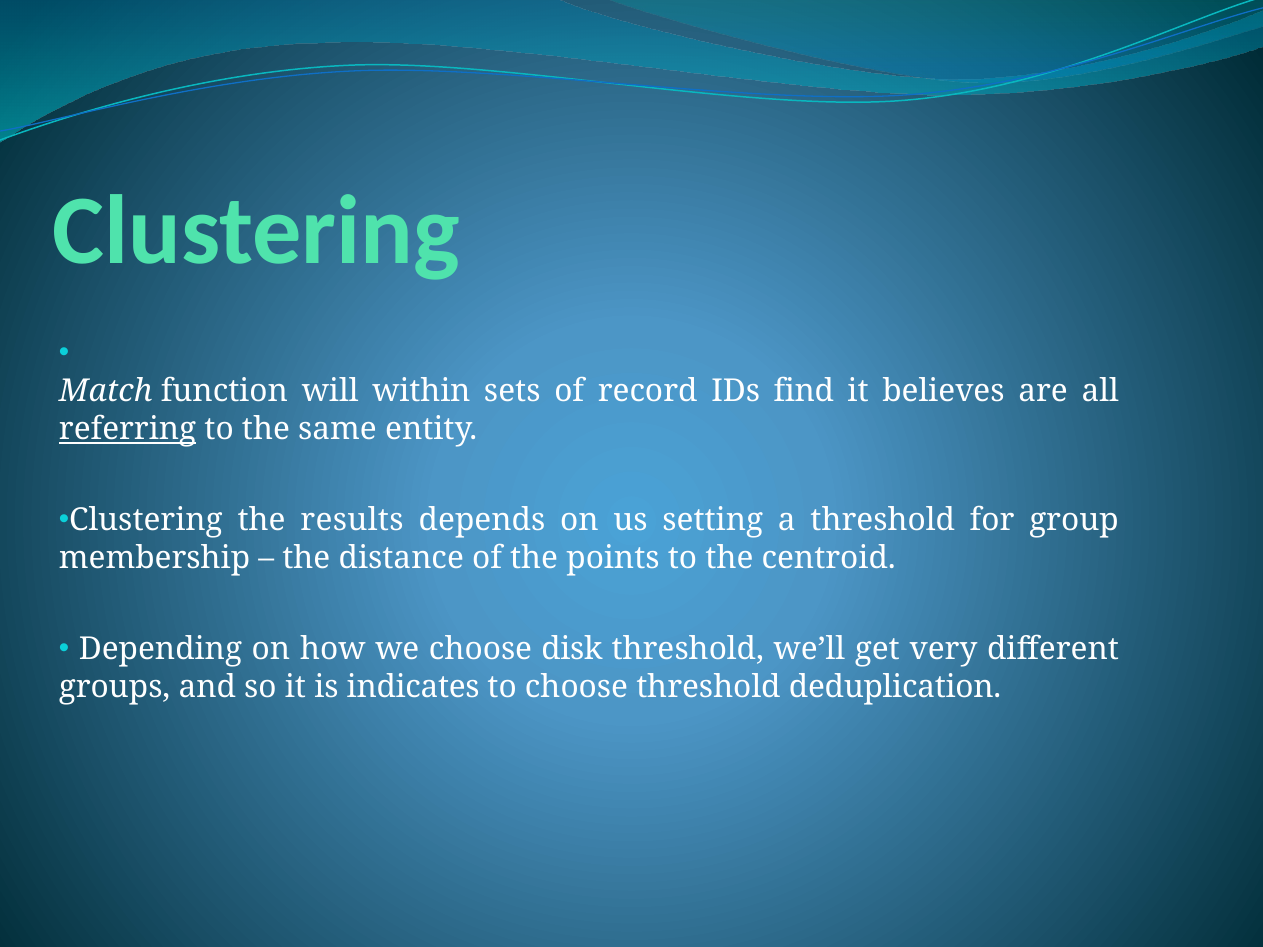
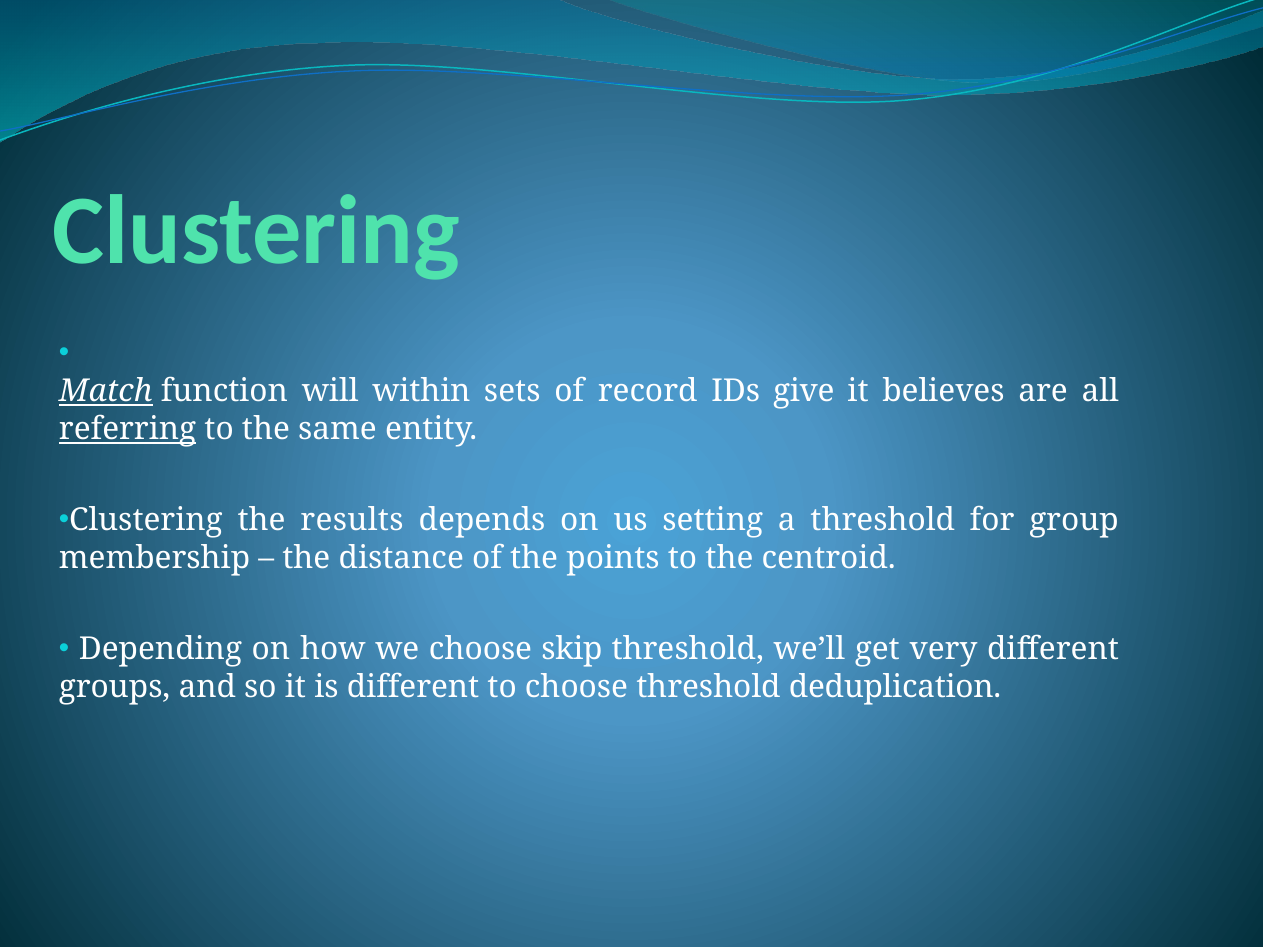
Match underline: none -> present (106, 392)
find: find -> give (804, 392)
disk: disk -> skip (572, 650)
is indicates: indicates -> different (413, 688)
